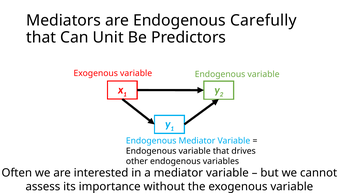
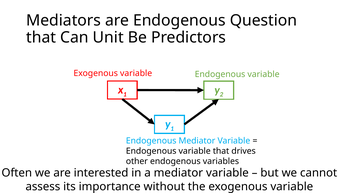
Carefully: Carefully -> Question (263, 20)
